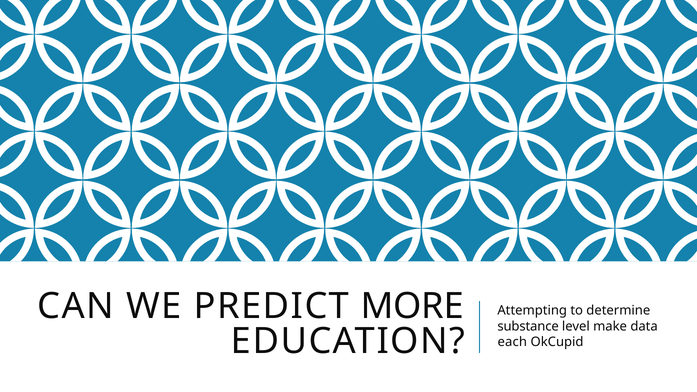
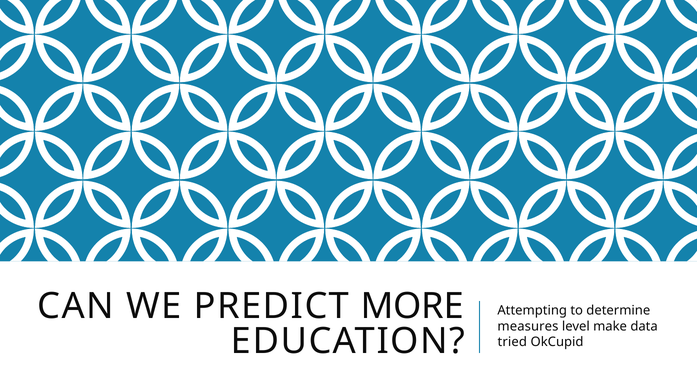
substance: substance -> measures (528, 326)
each: each -> tried (512, 342)
